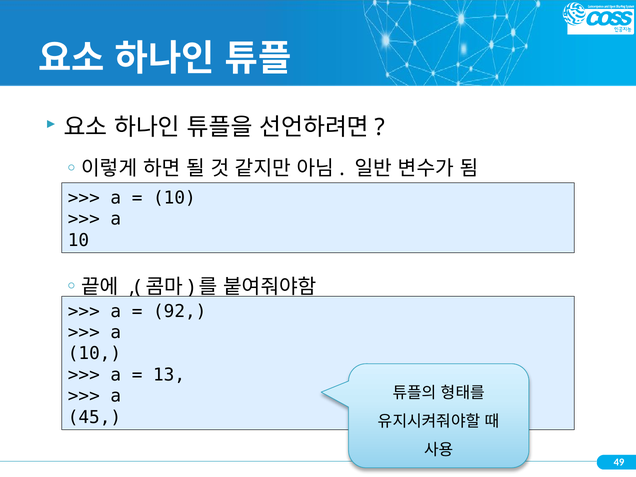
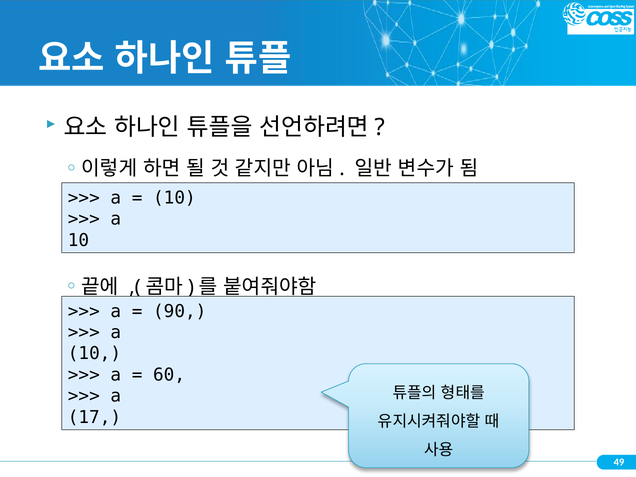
92: 92 -> 90 (180, 311)
13: 13 -> 60 (169, 375)
45: 45 -> 17 (94, 417)
